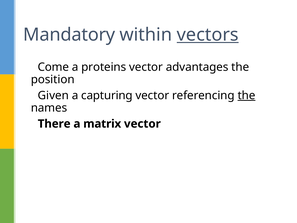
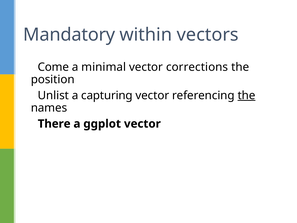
vectors underline: present -> none (208, 35)
proteins: proteins -> minimal (104, 67)
advantages: advantages -> corrections (197, 67)
Given: Given -> Unlist (53, 95)
matrix: matrix -> ggplot (102, 124)
